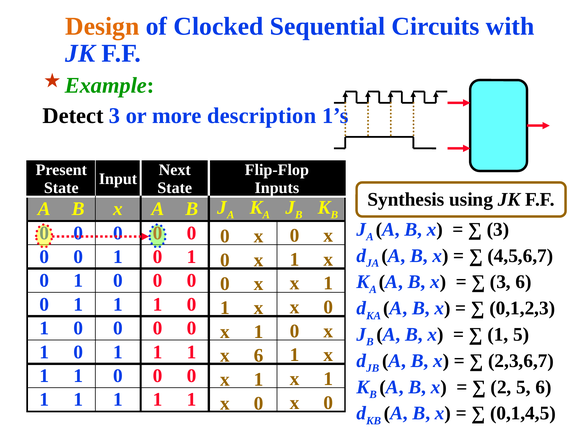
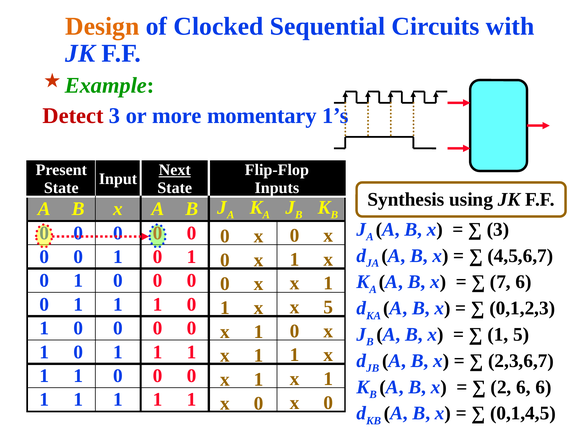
Detect colour: black -> red (73, 116)
description: description -> momentary (262, 116)
Next underline: none -> present (175, 170)
3: 3 -> 7 (500, 282)
0: 0 -> 5 (328, 307)
6: 6 -> 1 (259, 355)
2 5: 5 -> 6 (523, 387)
